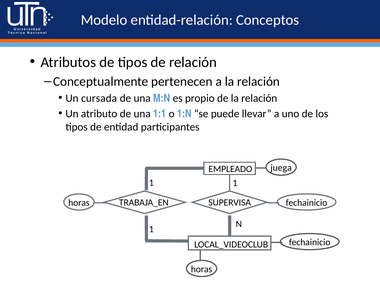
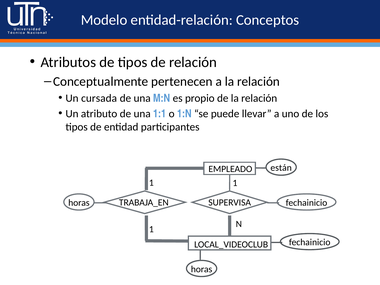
juega: juega -> están (281, 168)
